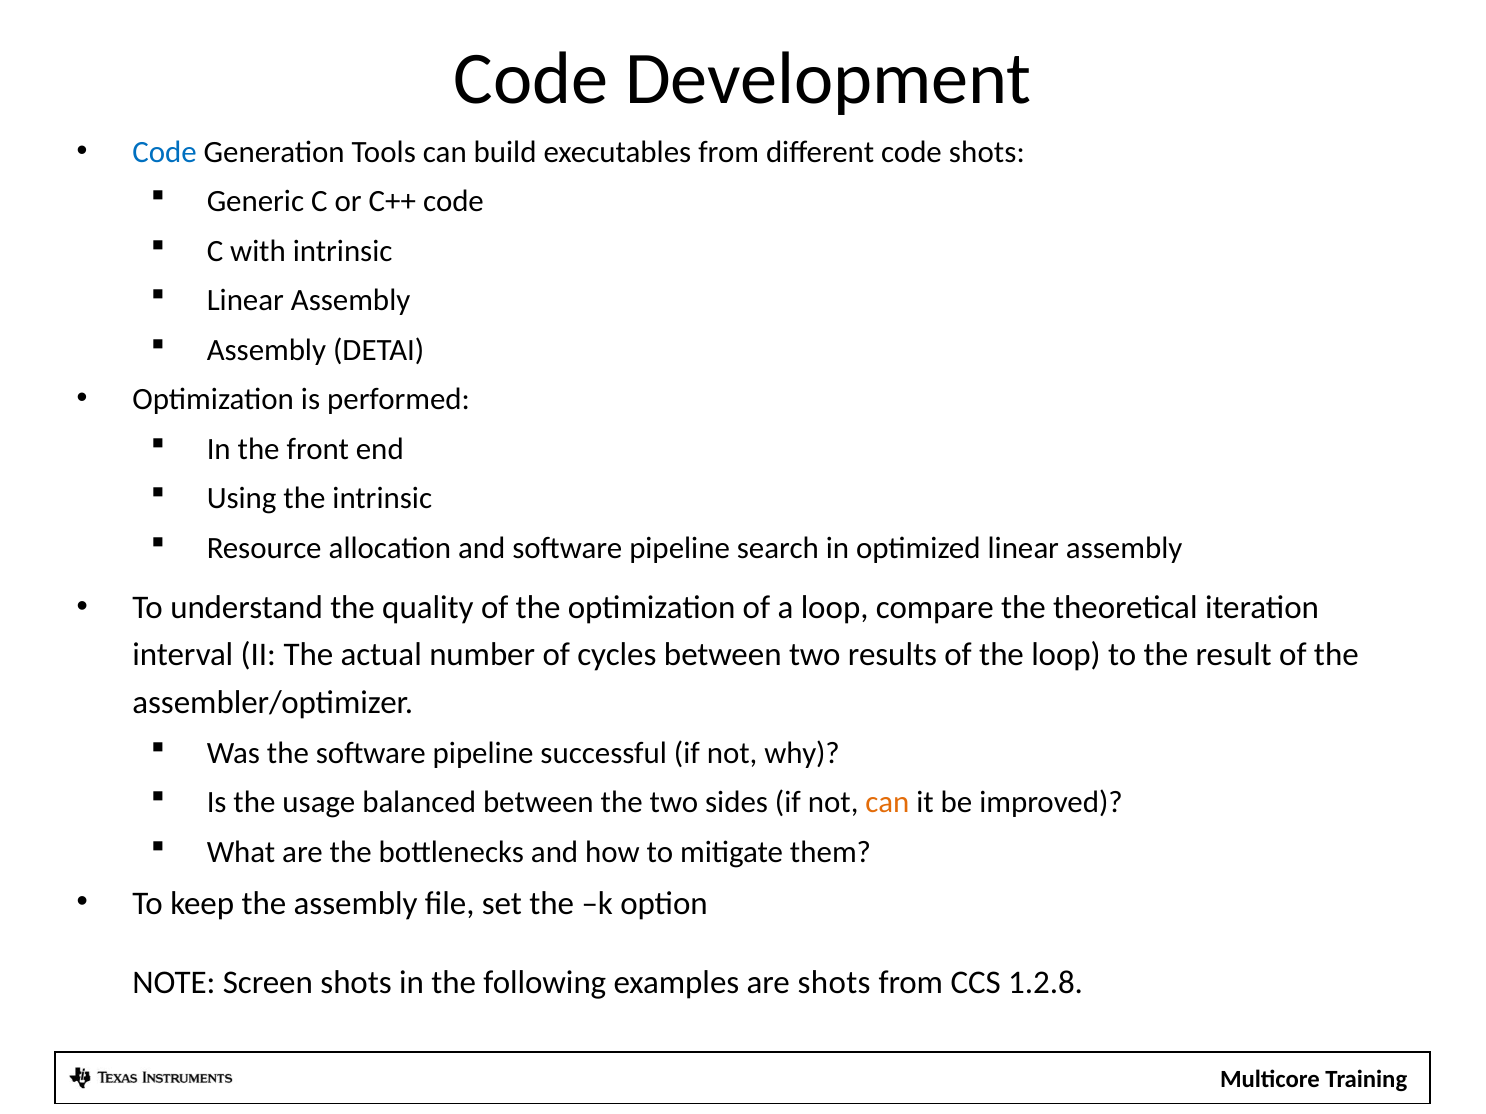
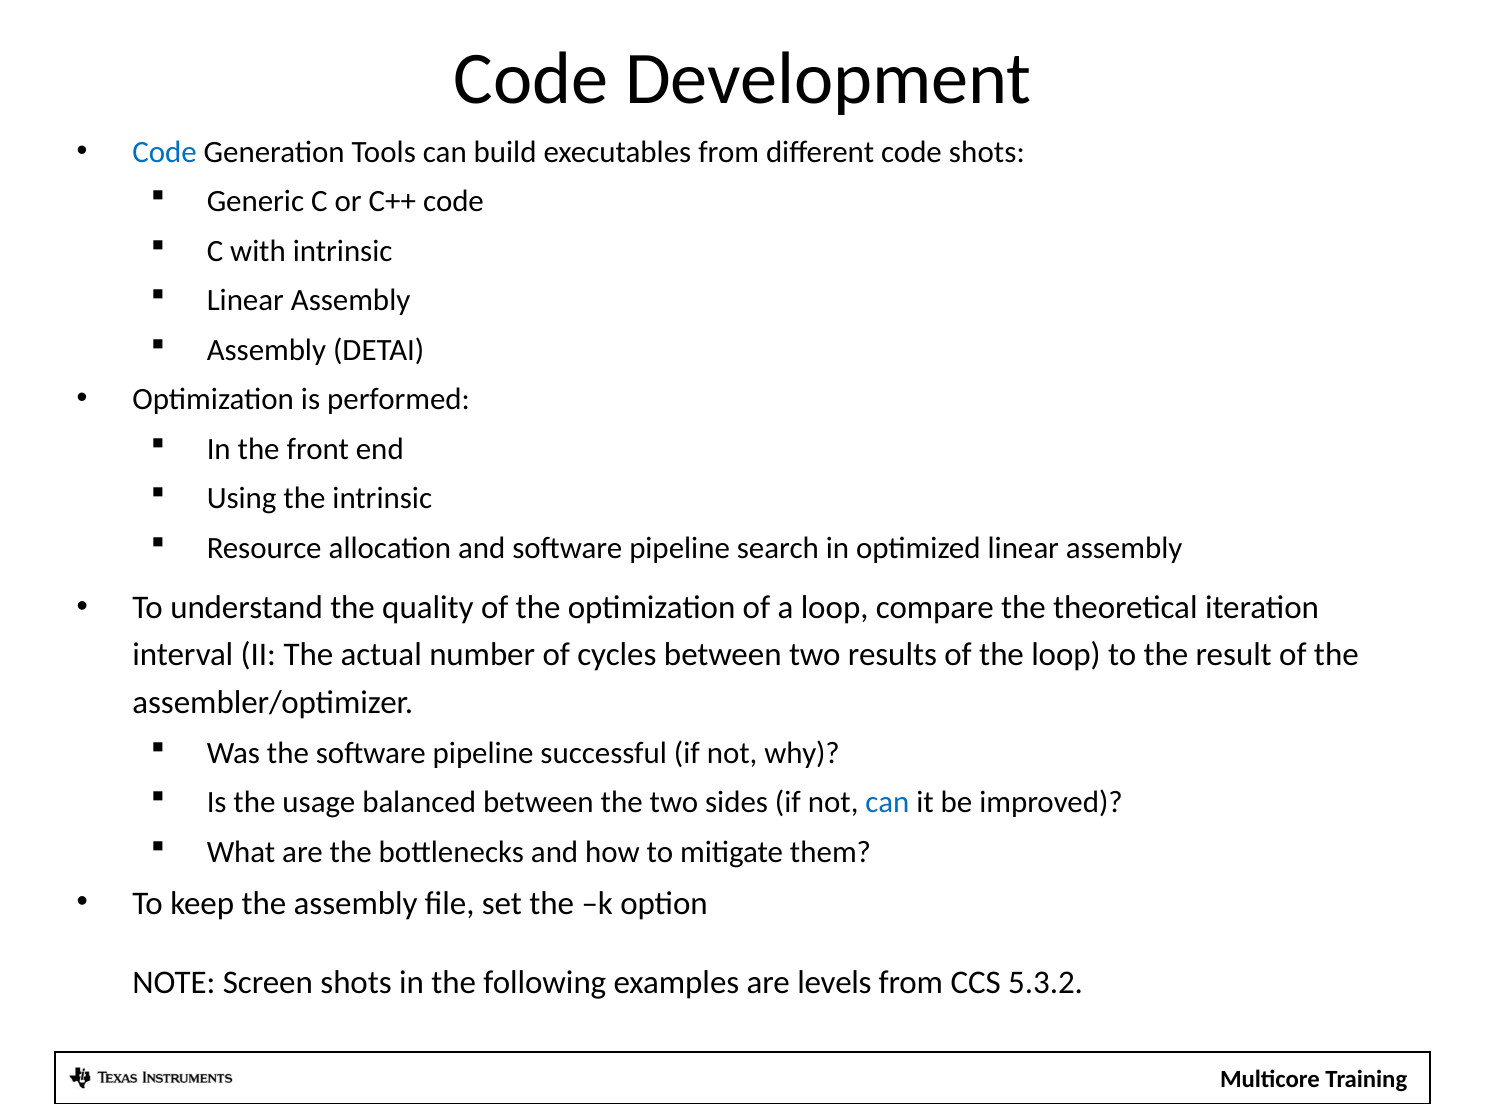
can colour: orange -> blue (887, 803)
are shots: shots -> levels (834, 983)
1.2.8: 1.2.8 -> 5.3.2 (1046, 983)
